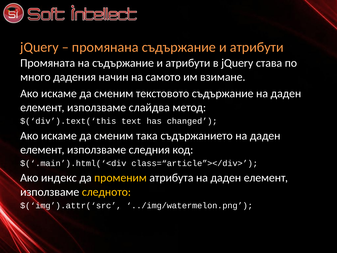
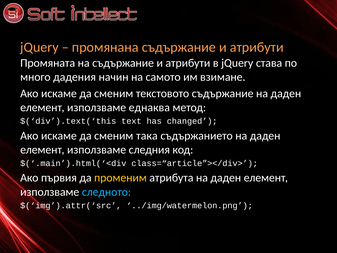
слайдва: слайдва -> еднаква (149, 107)
индекс: индекс -> първия (59, 178)
следното colour: yellow -> light blue (106, 192)
